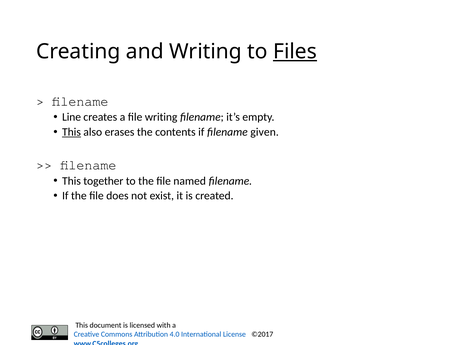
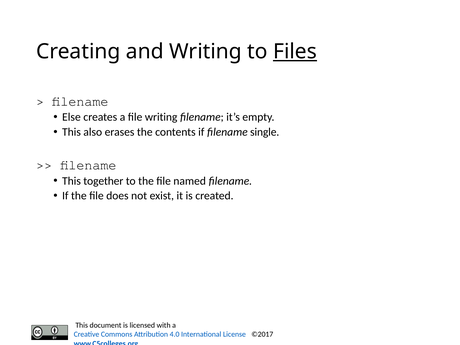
Line: Line -> Else (71, 117)
This underline: present -> none (71, 132)
given: given -> single (265, 132)
